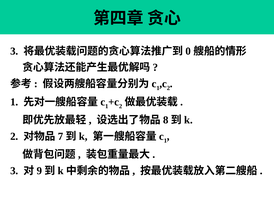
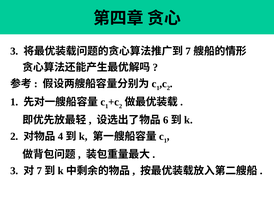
0: 0 -> 7 (188, 51)
8: 8 -> 6 (166, 120)
7: 7 -> 4 (61, 136)
9: 9 -> 7 (39, 170)
